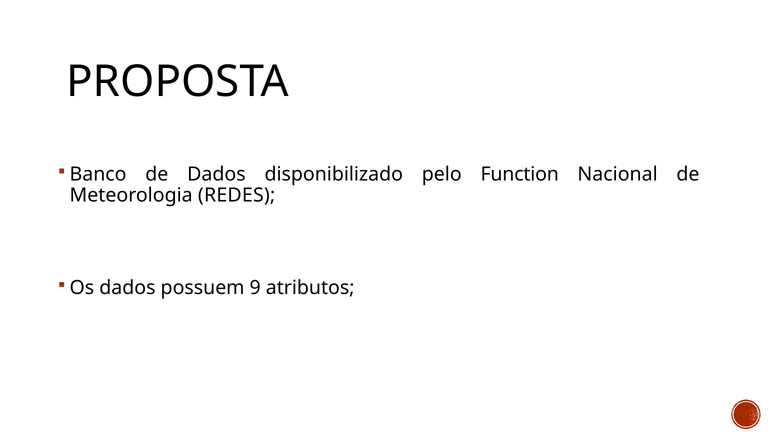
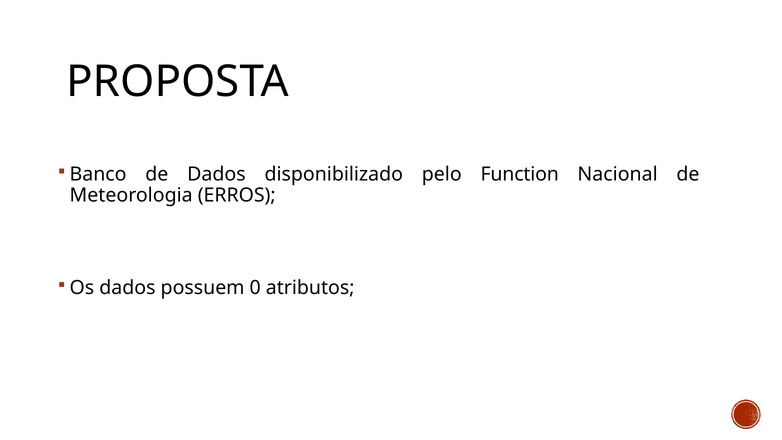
REDES: REDES -> ERROS (237, 195)
9: 9 -> 0 (255, 288)
